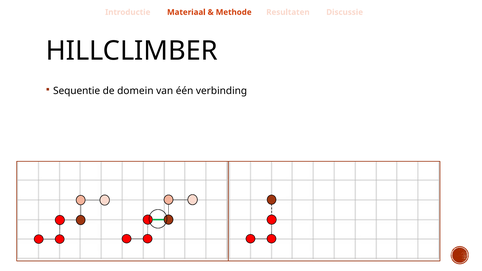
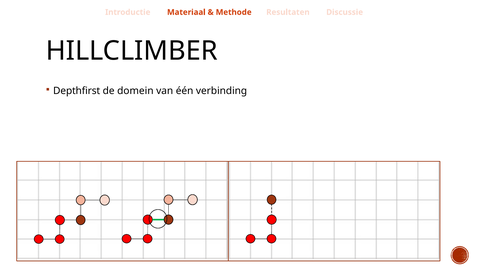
Sequentie: Sequentie -> Depthfirst (77, 91)
